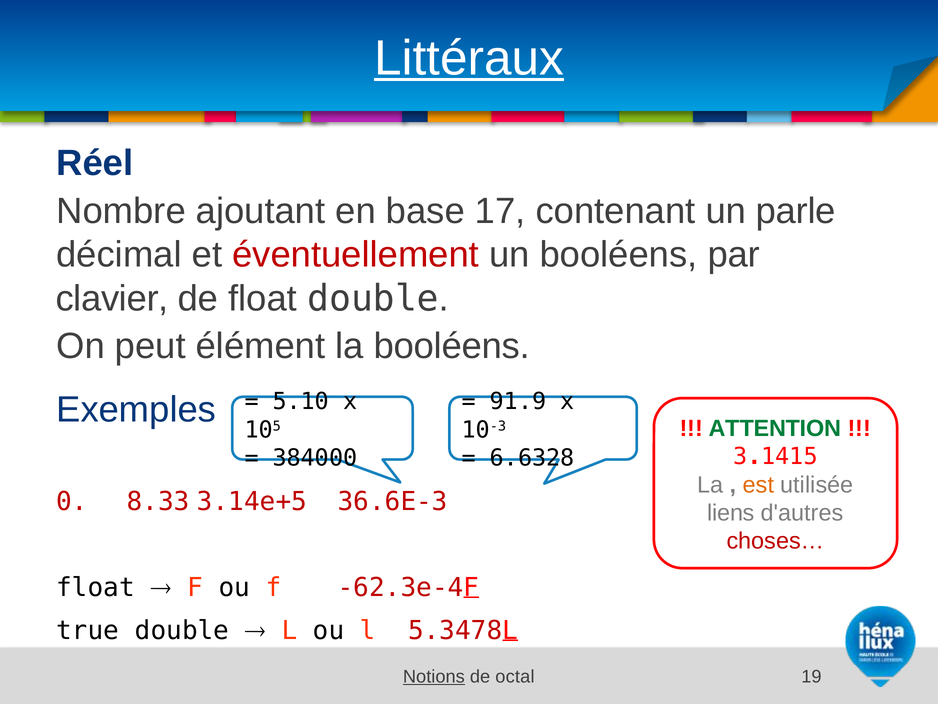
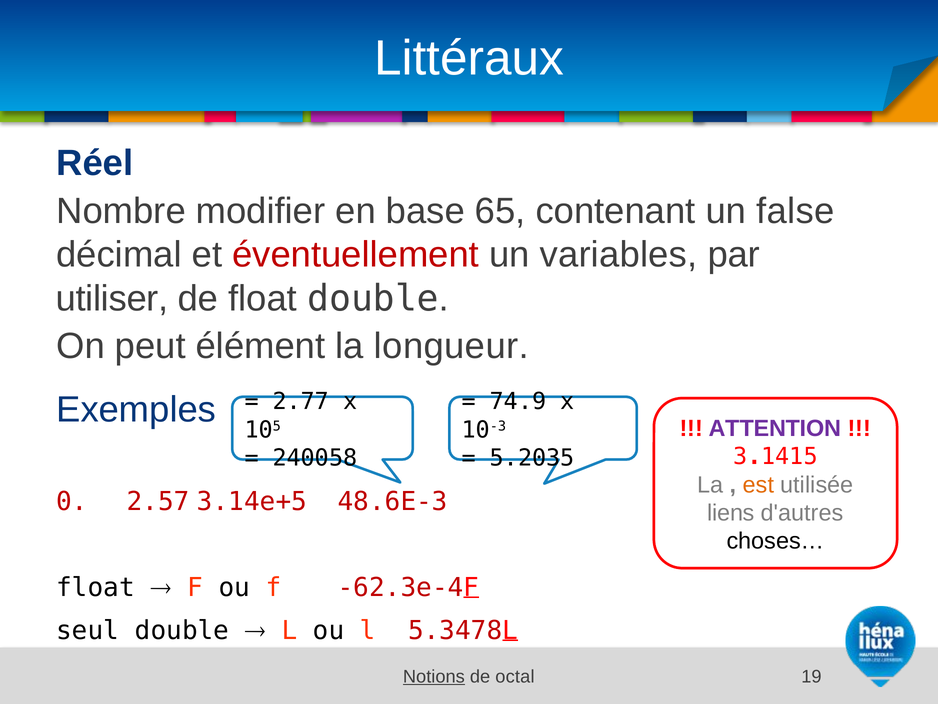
Littéraux underline: present -> none (469, 58)
ajoutant: ajoutant -> modifier (261, 211)
17: 17 -> 65 (500, 211)
parle: parle -> false (795, 211)
un booléens: booléens -> variables (618, 255)
clavier: clavier -> utiliser (112, 298)
la booléens: booléens -> longueur (451, 346)
5.10: 5.10 -> 2.77 (301, 401)
91.9: 91.9 -> 74.9 (518, 401)
ATTENTION colour: green -> purple (775, 428)
384000: 384000 -> 240058 (315, 458)
6.6328: 6.6328 -> 5.2035 (532, 458)
8.33: 8.33 -> 2.57 (158, 501)
36.6E-3: 36.6E-3 -> 48.6E-3 (393, 501)
choses… colour: red -> black (775, 541)
true: true -> seul (88, 630)
